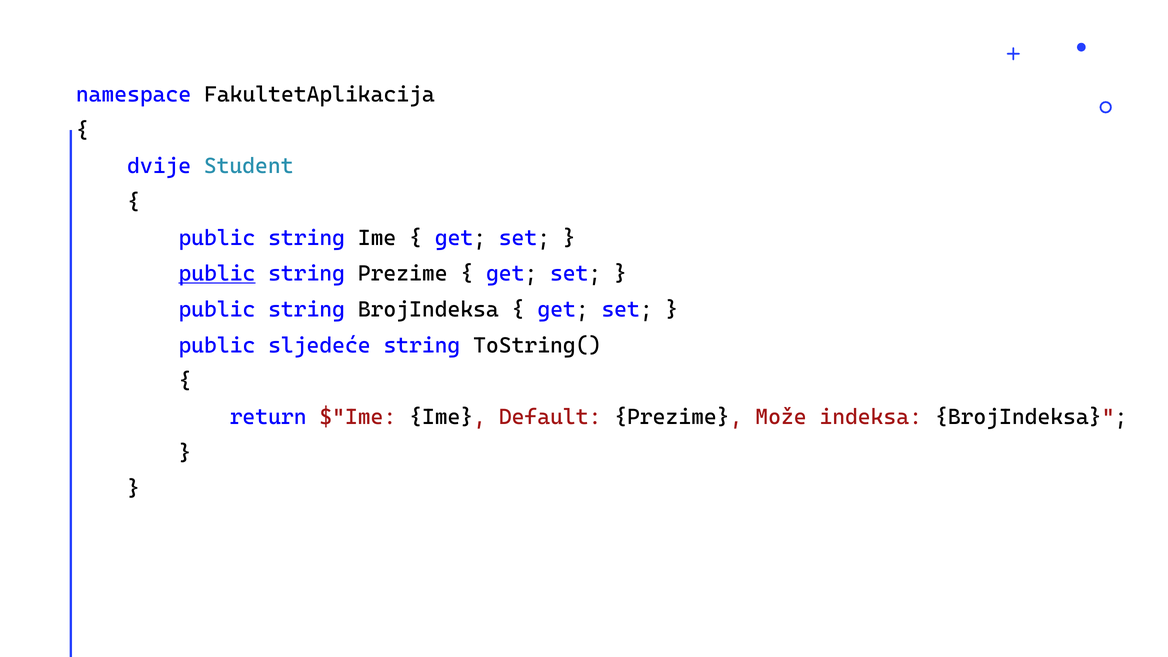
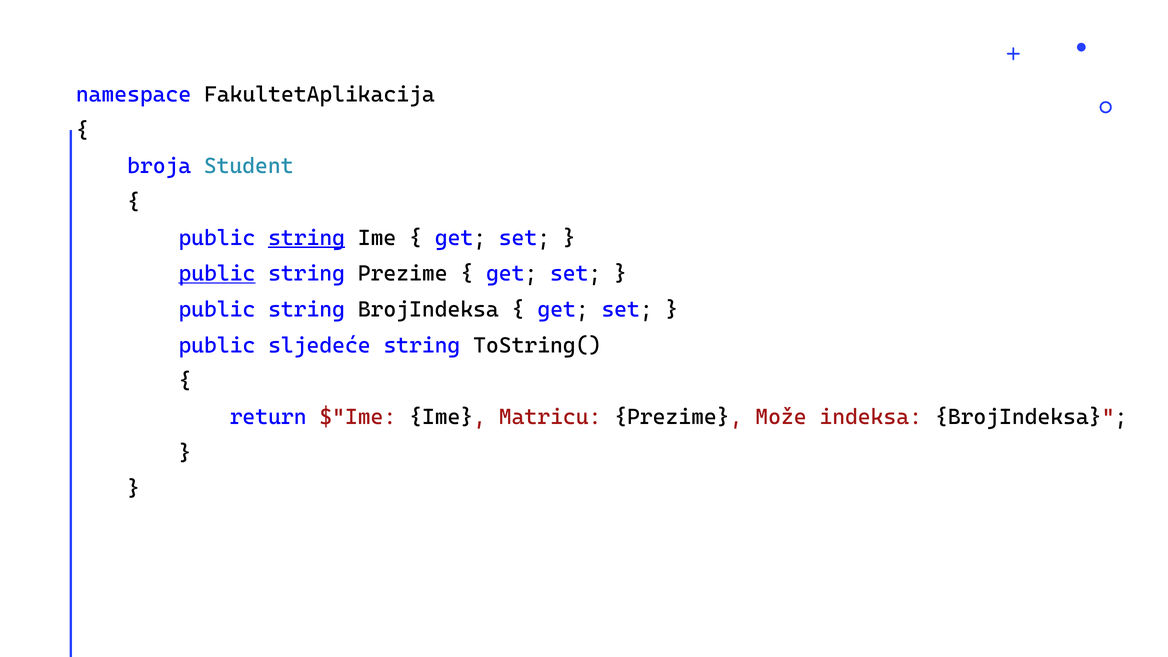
dvije: dvije -> broja (159, 166)
string underline: none -> present (307, 238)
Default: Default -> Matricu (550, 417)
